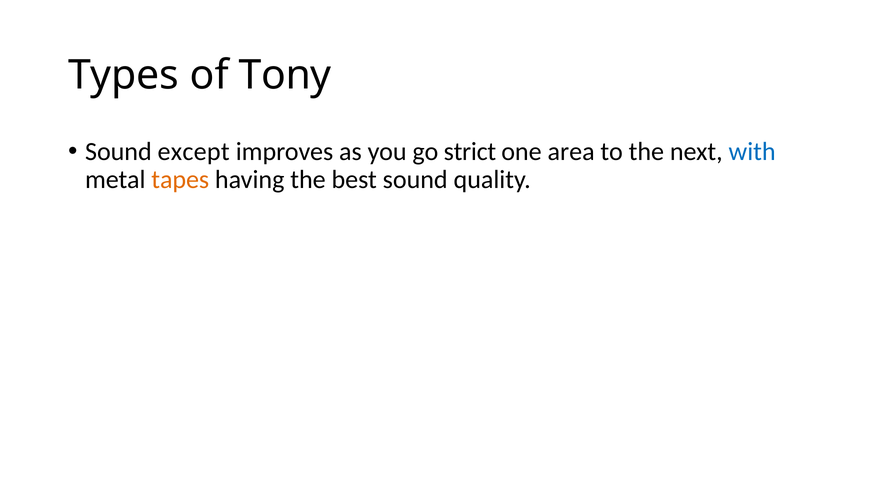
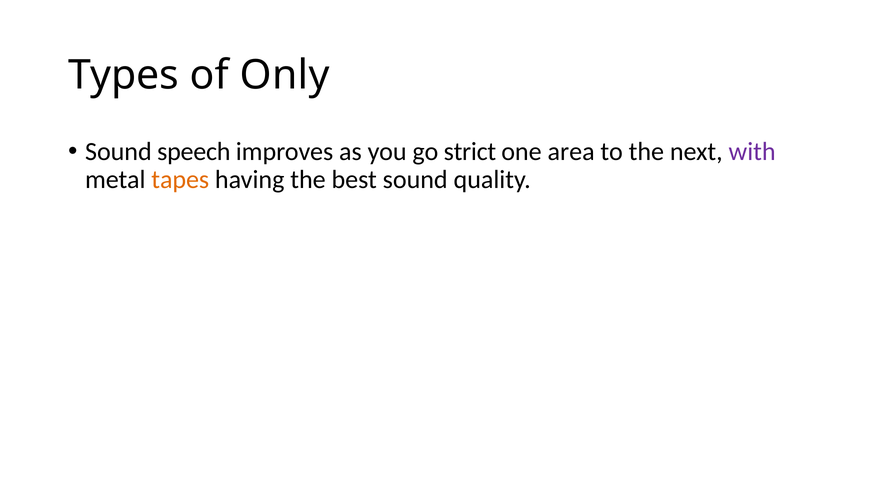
Tony: Tony -> Only (285, 75)
except: except -> speech (194, 151)
with colour: blue -> purple (752, 151)
